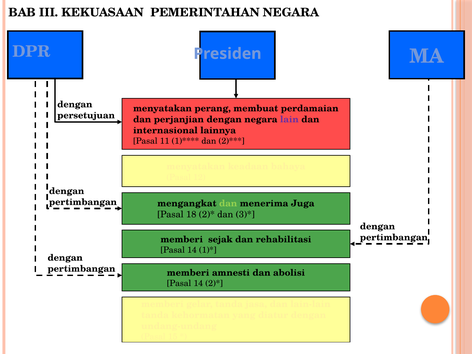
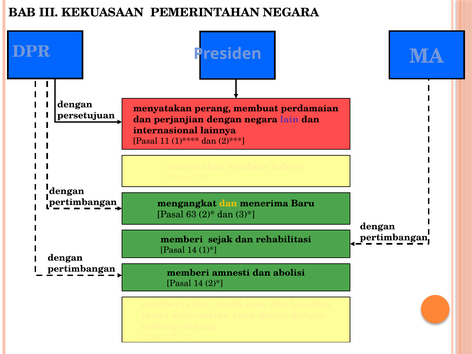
dan colour: light green -> yellow (228, 204)
Juga: Juga -> Baru (303, 204)
18: 18 -> 63 (191, 215)
